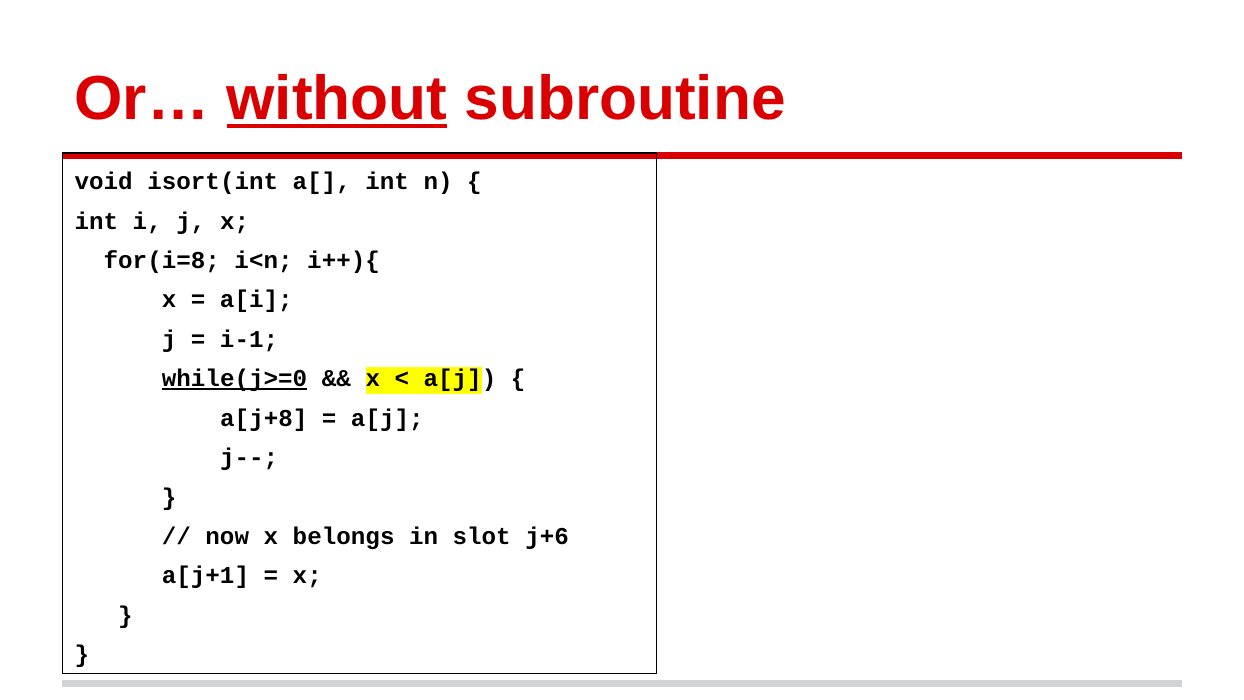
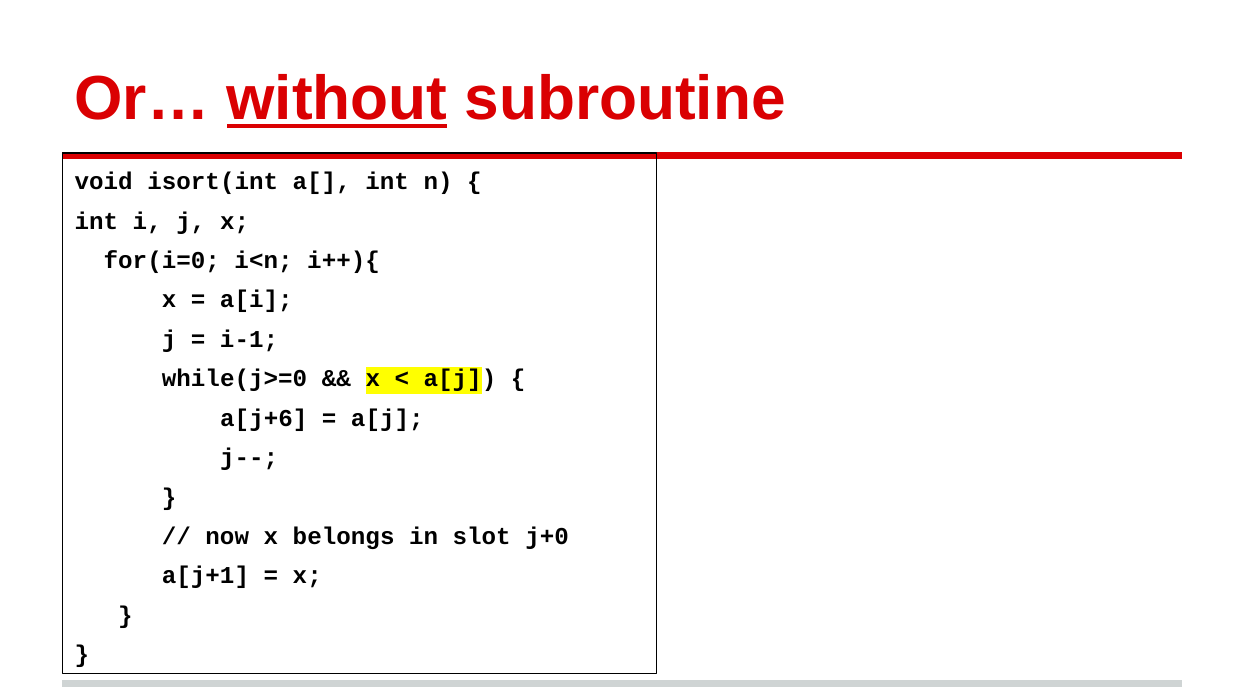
for(i=8: for(i=8 -> for(i=0 (162, 260)
while(j>=0 underline: present -> none (235, 379)
a[j+8: a[j+8 -> a[j+6 (264, 418)
j+6: j+6 -> j+0 (547, 536)
